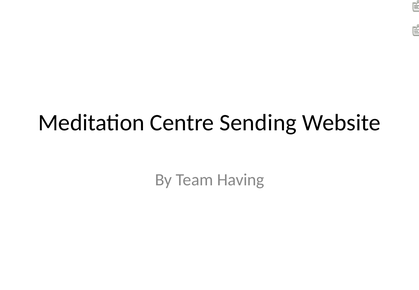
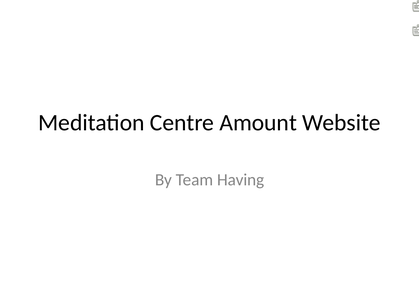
Sending: Sending -> Amount (258, 123)
